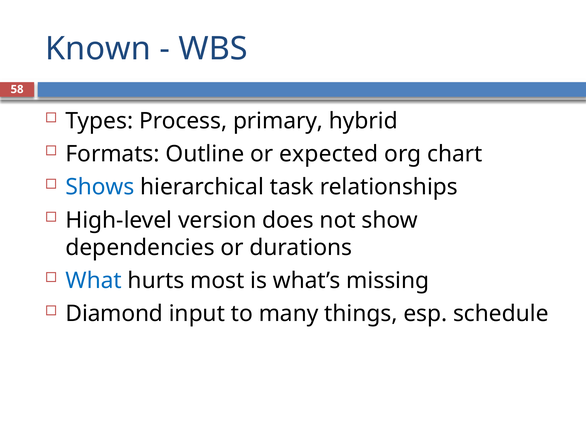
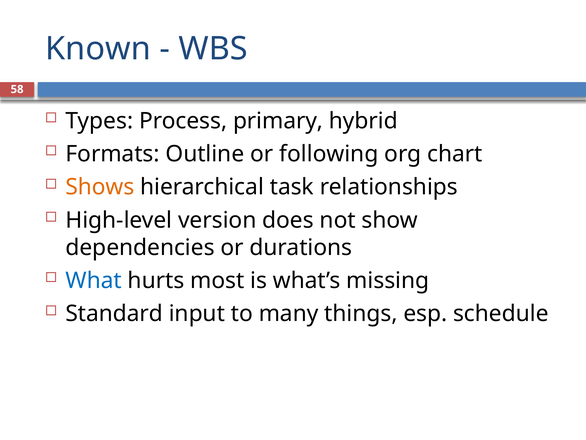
expected: expected -> following (329, 154)
Shows colour: blue -> orange (100, 187)
Diamond: Diamond -> Standard (114, 313)
